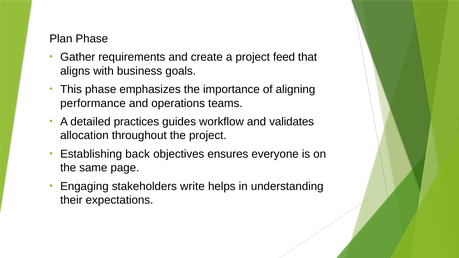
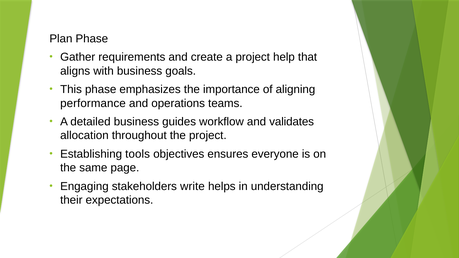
feed: feed -> help (284, 57)
detailed practices: practices -> business (136, 122)
back: back -> tools (138, 154)
